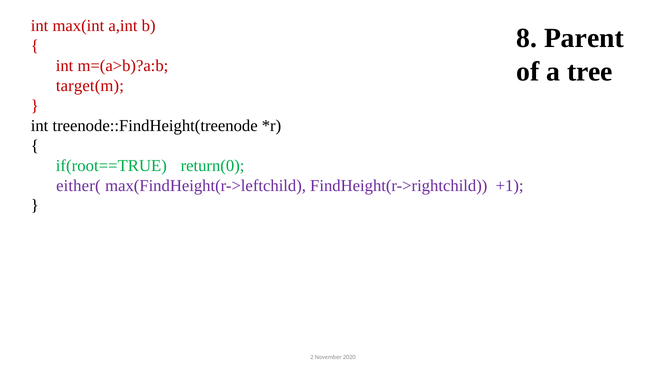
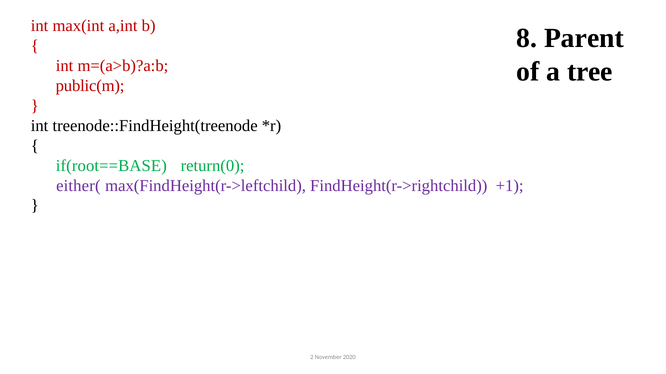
target(m: target(m -> public(m (90, 86)
if(root==TRUE: if(root==TRUE -> if(root==BASE (111, 166)
